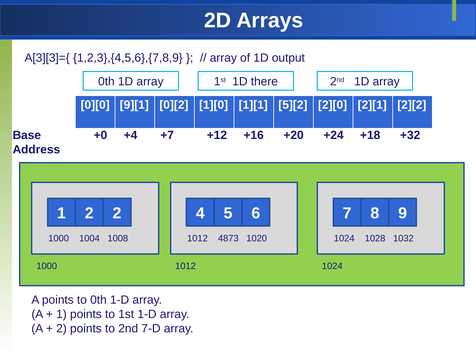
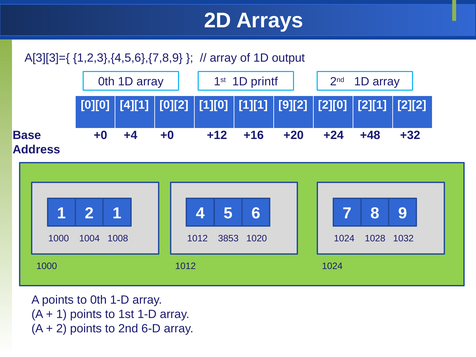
there: there -> printf (264, 82)
9][1: 9][1 -> 4][1 (134, 105)
5][2: 5][2 -> 9][2 (293, 105)
+4 +7: +7 -> +0 (167, 135)
+18: +18 -> +48 (370, 135)
2 2: 2 -> 1 (117, 213)
4873: 4873 -> 3853 (228, 238)
7-D: 7-D -> 6-D (151, 328)
